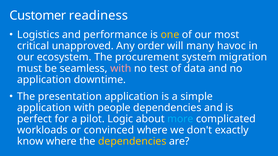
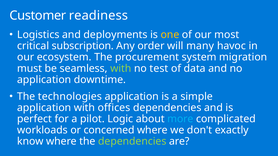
performance: performance -> deployments (116, 35)
unapproved: unapproved -> subscription (83, 46)
with colour: pink -> light green (121, 69)
presentation: presentation -> technologies (70, 97)
people: people -> offices (114, 108)
convinced: convinced -> concerned (109, 130)
dependencies colour: yellow -> light green (132, 142)
